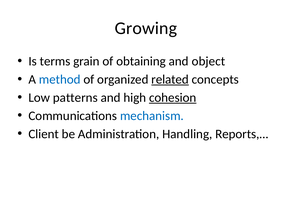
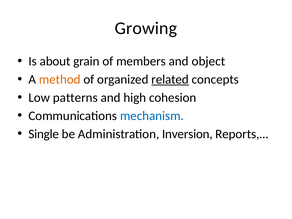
terms: terms -> about (55, 61)
obtaining: obtaining -> members (141, 61)
method colour: blue -> orange (60, 79)
cohesion underline: present -> none (173, 98)
Client: Client -> Single (44, 134)
Handling: Handling -> Inversion (187, 134)
